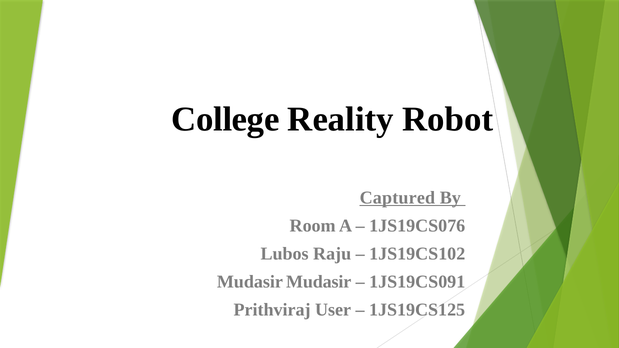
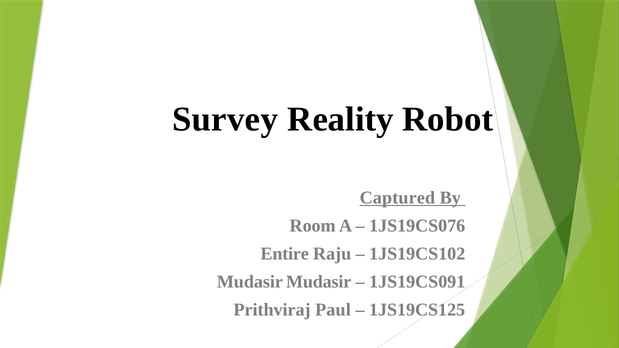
College: College -> Survey (225, 119)
Lubos: Lubos -> Entire (285, 254)
User: User -> Paul (333, 310)
